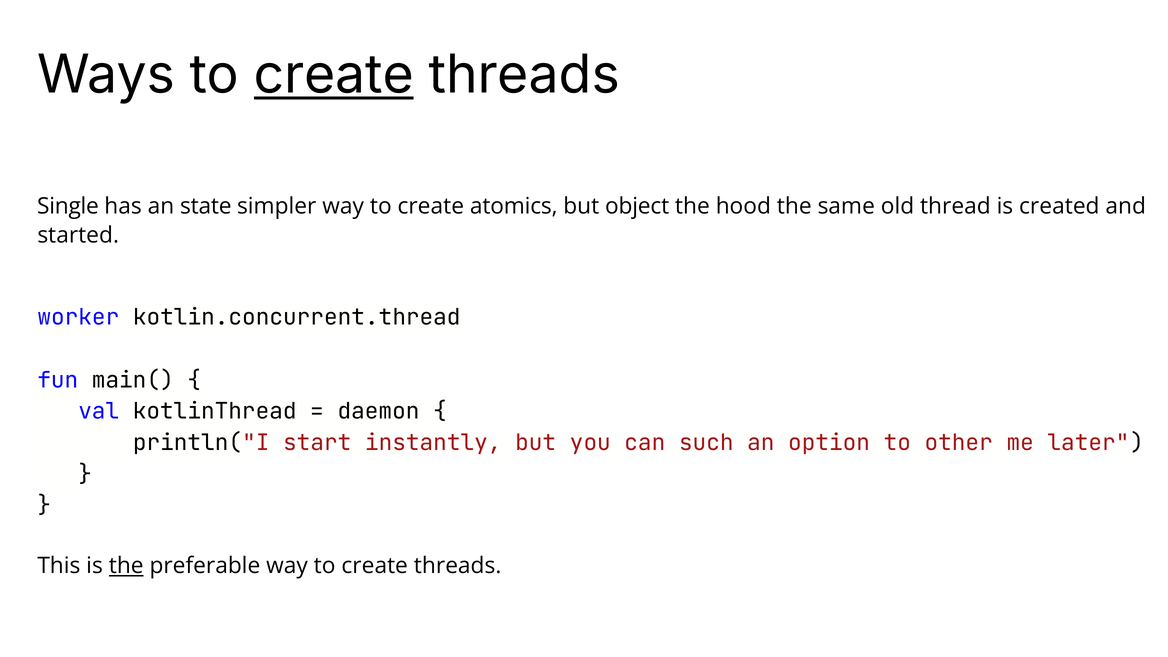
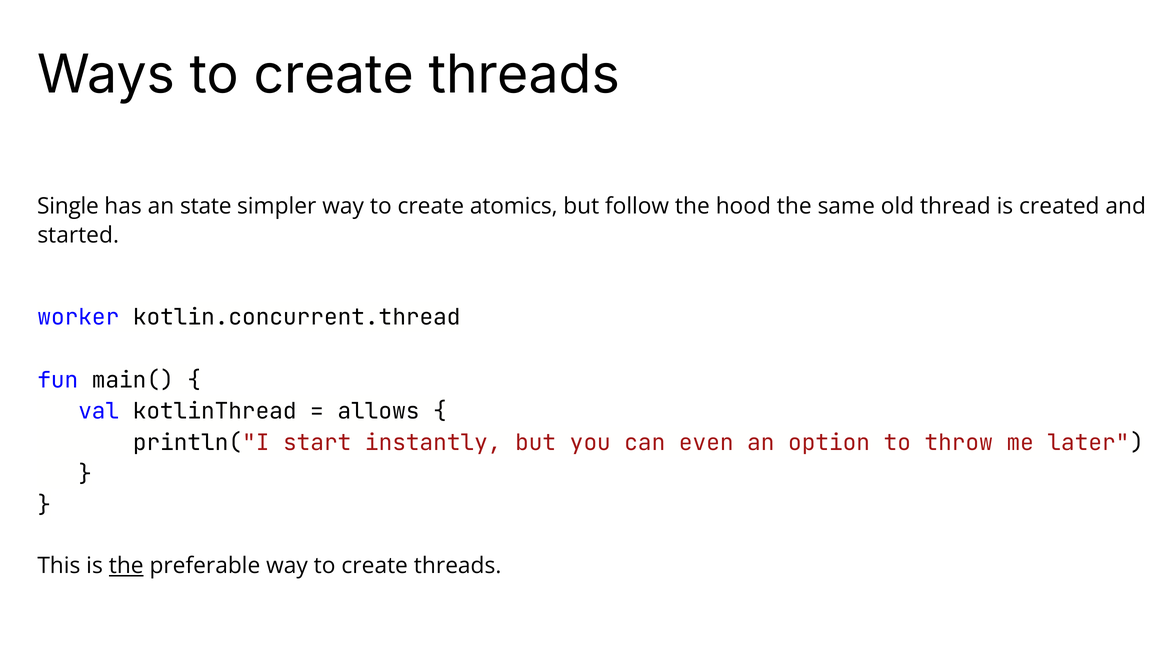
create underline: present -> none (334, 75)
object: object -> follow (637, 206)
daemon: daemon -> allows (378, 411)
such: such -> even (706, 443)
other: other -> throw (959, 443)
